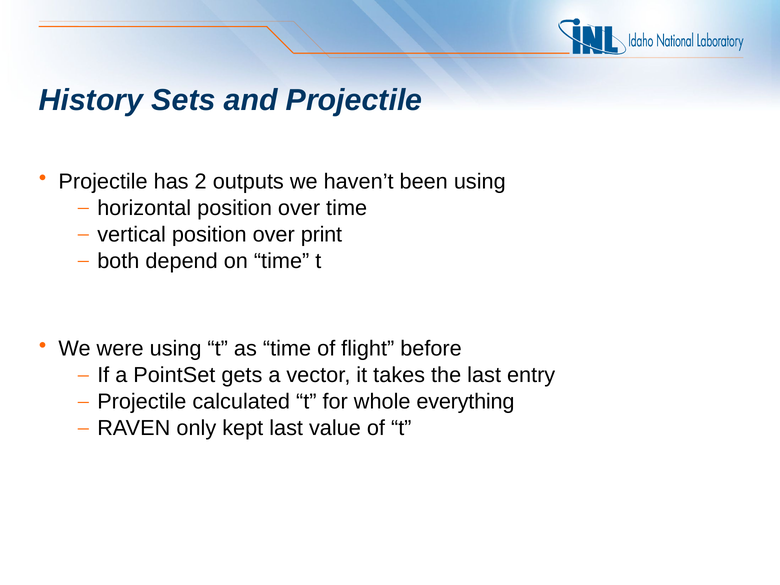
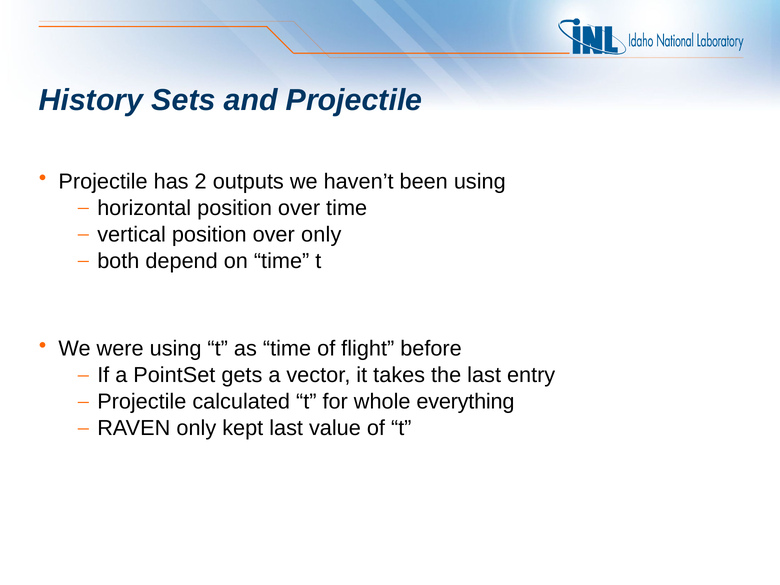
over print: print -> only (321, 234)
